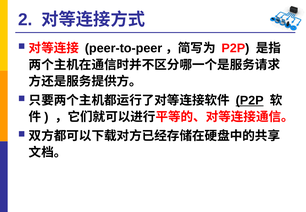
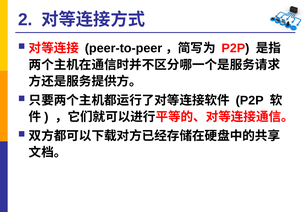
P2P underline: present -> none (250, 100)
